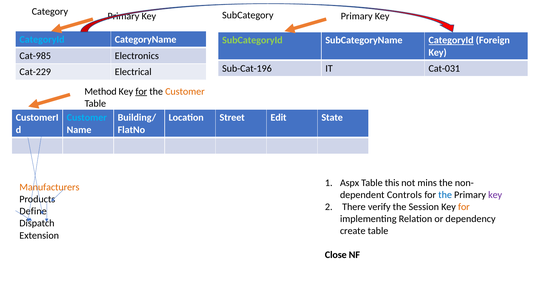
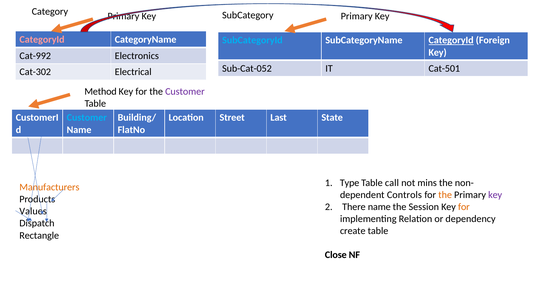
CategoryId colour: light blue -> pink (42, 39)
SubCategoryId colour: light green -> light blue (252, 40)
Cat-985: Cat-985 -> Cat-992 (35, 56)
Sub-Cat-196: Sub-Cat-196 -> Sub-Cat-052 (247, 68)
Cat-031: Cat-031 -> Cat-501 (444, 68)
Cat-229: Cat-229 -> Cat-302 (35, 72)
for underline: present -> none (141, 91)
Customer colour: orange -> purple (185, 91)
Edit: Edit -> Last (279, 118)
Aspx: Aspx -> Type (350, 183)
this: this -> call (392, 183)
the colour: blue -> orange (445, 195)
There verify: verify -> name (379, 207)
Define: Define -> Values (33, 211)
Extension: Extension -> Rectangle (39, 235)
